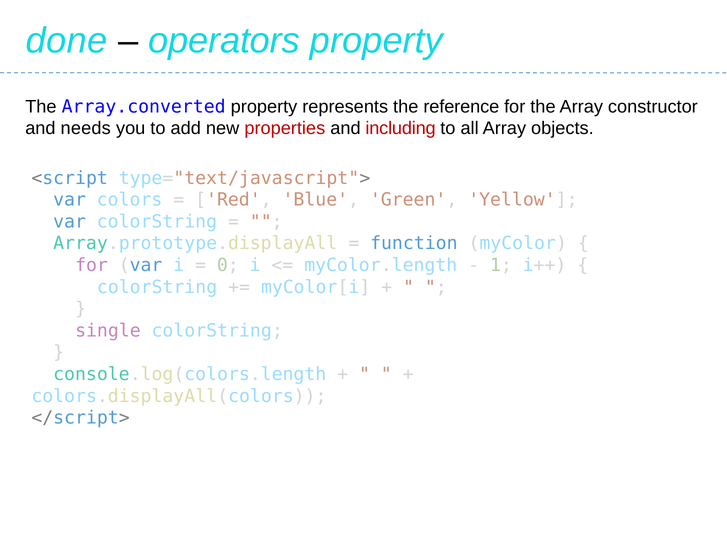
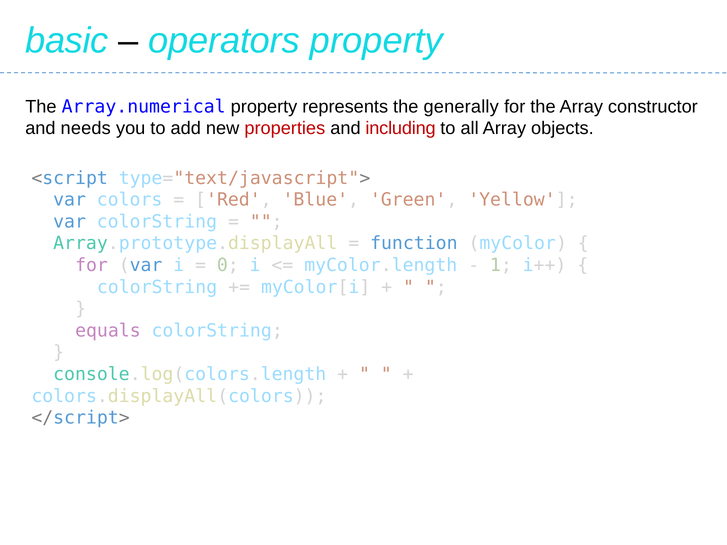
done: done -> basic (67, 41)
Array.converted: Array.converted -> Array.numerical (144, 107)
reference: reference -> generally (461, 107)
single: single -> equals (108, 331)
